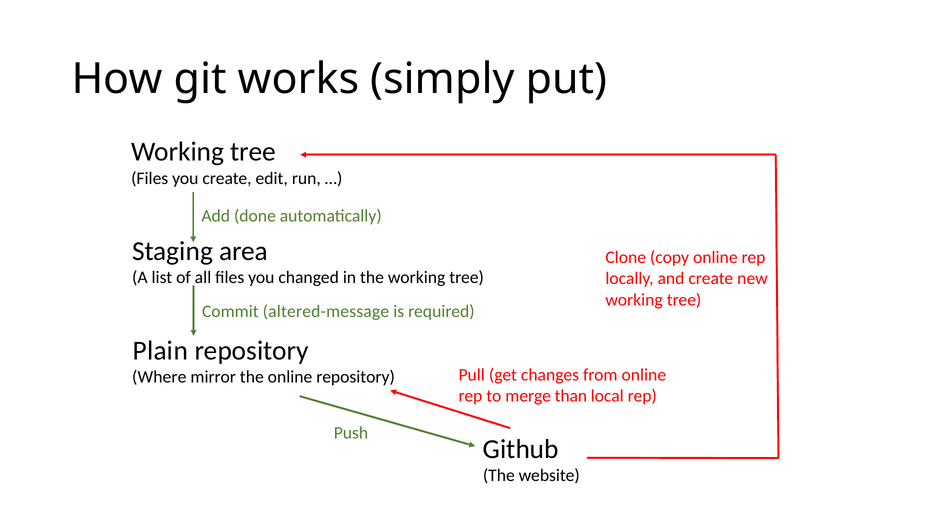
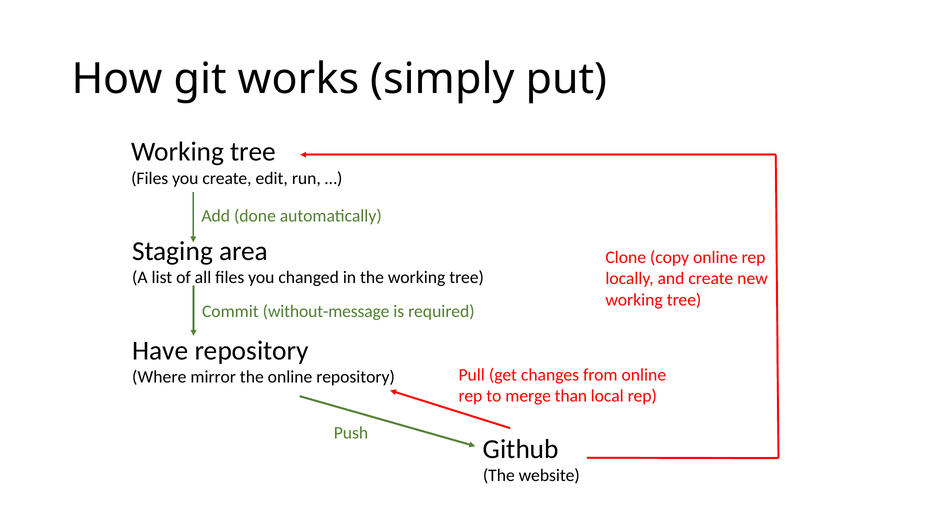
altered-message: altered-message -> without-message (326, 311)
Plain: Plain -> Have (160, 351)
